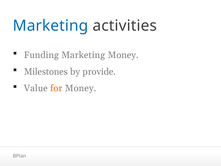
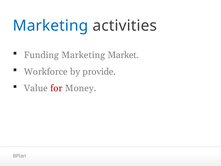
Marketing Money: Money -> Market (123, 55)
Milestones: Milestones -> Workforce (46, 72)
for colour: orange -> red (56, 88)
